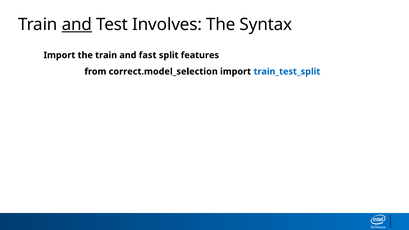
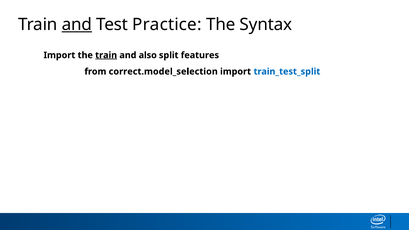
Involves: Involves -> Practice (167, 25)
train underline: none -> present (106, 55)
fast: fast -> also (148, 55)
